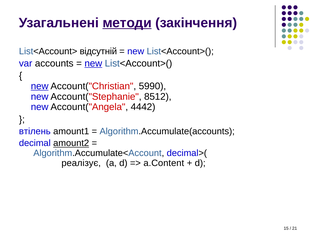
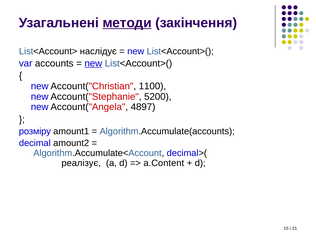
відсутній: відсутній -> наслідує (98, 51)
new underline: present -> none (40, 86)
5990: 5990 -> 1100 (152, 86)
8512: 8512 -> 5200 (158, 97)
4442: 4442 -> 4897 (143, 107)
втілень: втілень -> розміру (35, 131)
amount2 underline: present -> none (71, 143)
